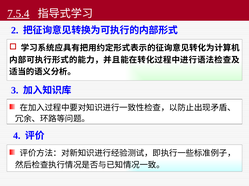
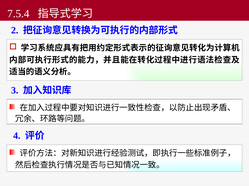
7.5.4 underline: present -> none (18, 14)
